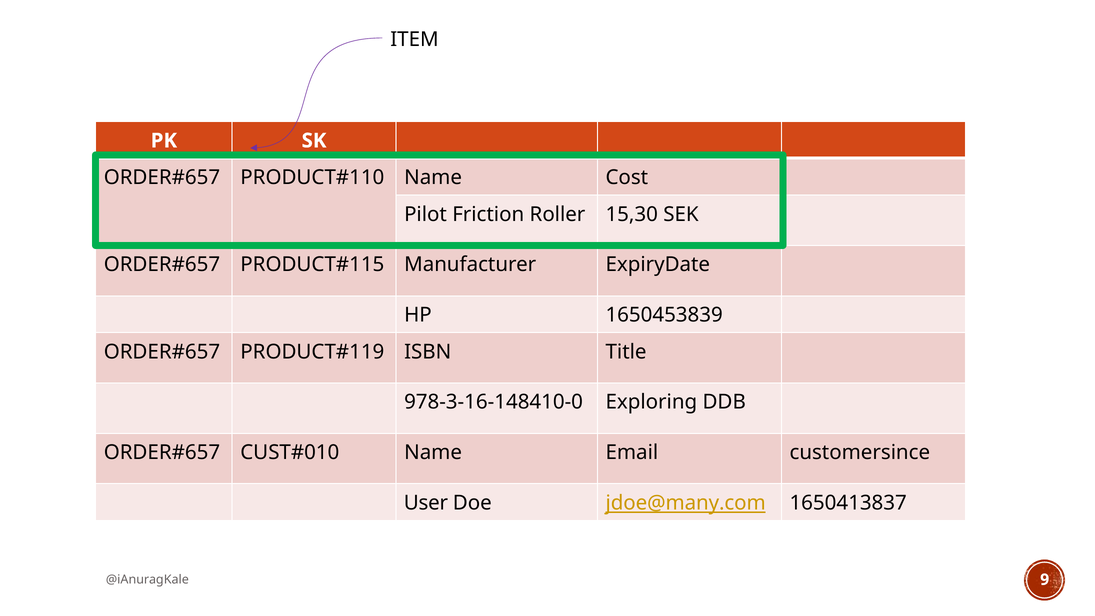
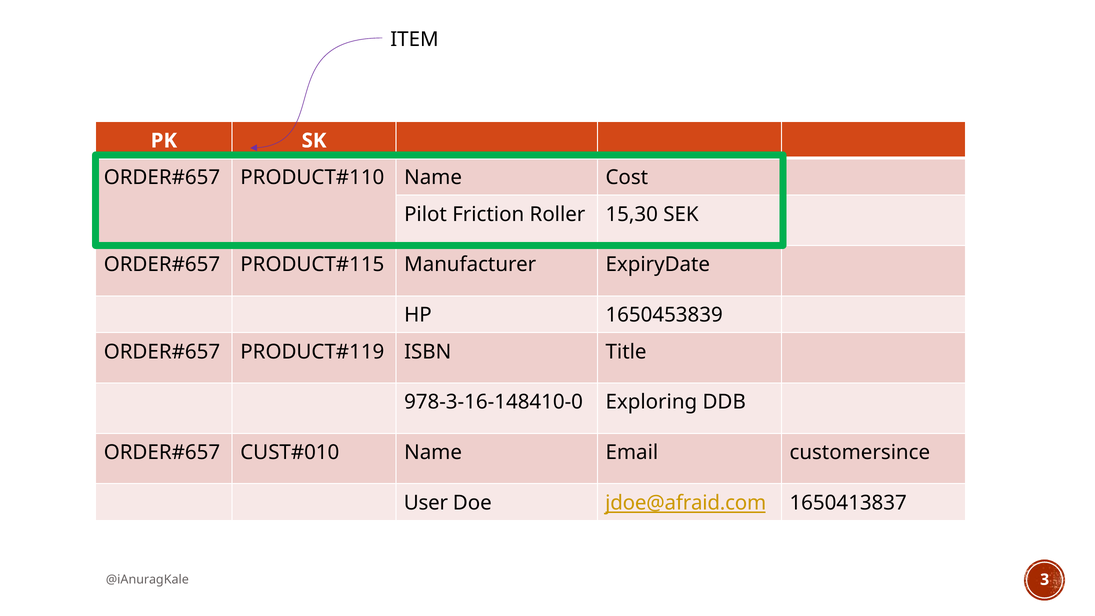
jdoe@many.com: jdoe@many.com -> jdoe@afraid.com (686, 503)
9: 9 -> 3 (1045, 580)
